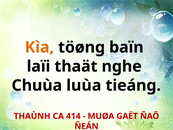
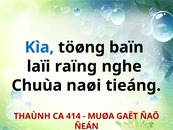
Kìa colour: orange -> blue (39, 47)
thaät: thaät -> raïng (76, 66)
luùa: luùa -> naøi (84, 85)
